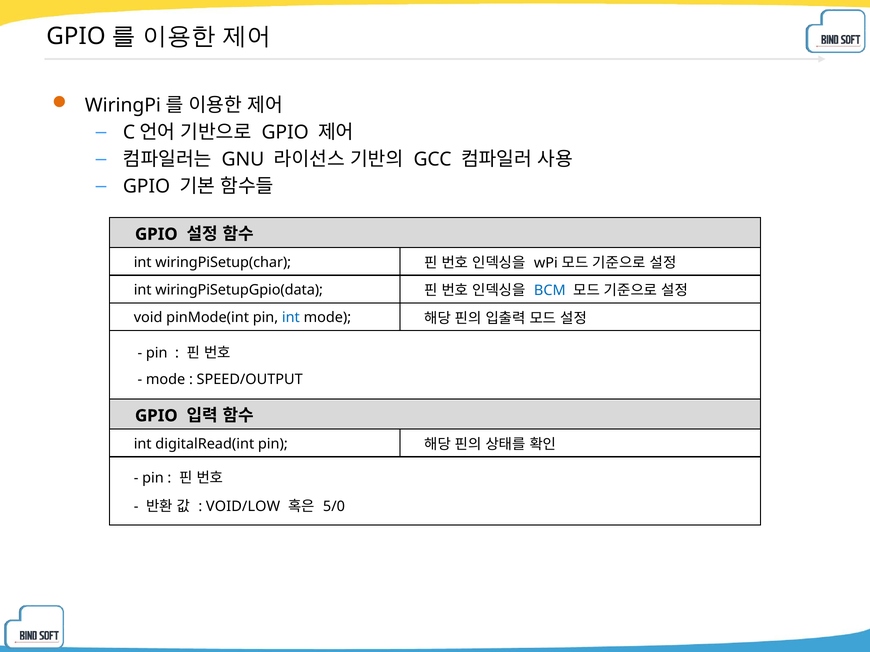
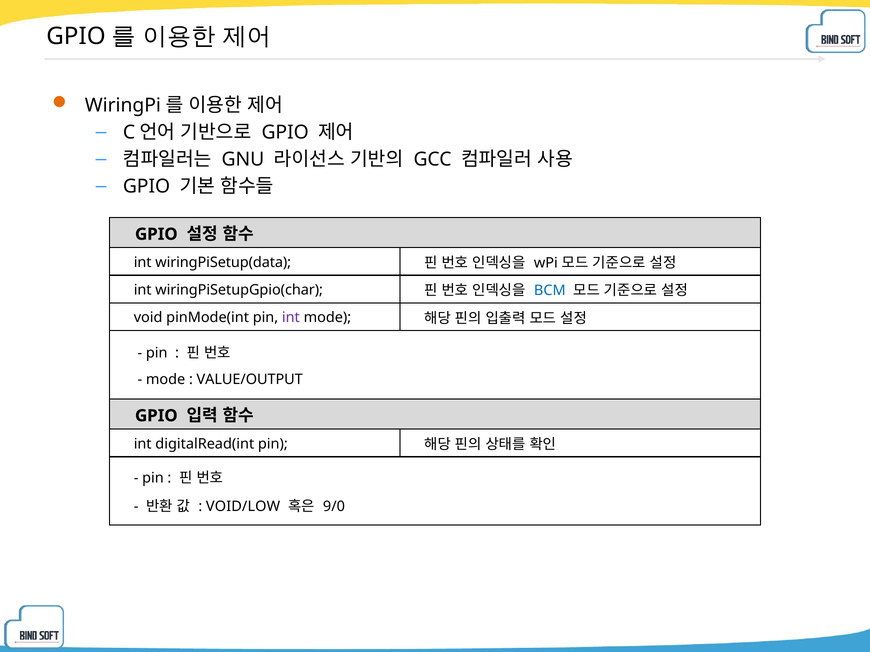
wiringPiSetup(char: wiringPiSetup(char -> wiringPiSetup(data (223, 262)
wiringPiSetupGpio(data: wiringPiSetupGpio(data -> wiringPiSetupGpio(char (239, 290)
int colour: blue -> purple (291, 318)
SPEED/OUTPUT: SPEED/OUTPUT -> VALUE/OUTPUT (250, 380)
5/0: 5/0 -> 9/0 (334, 507)
